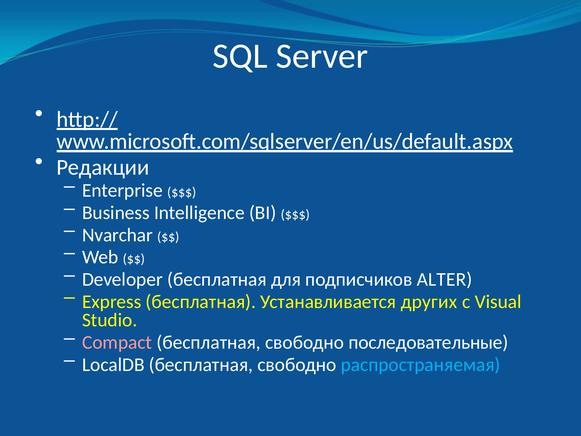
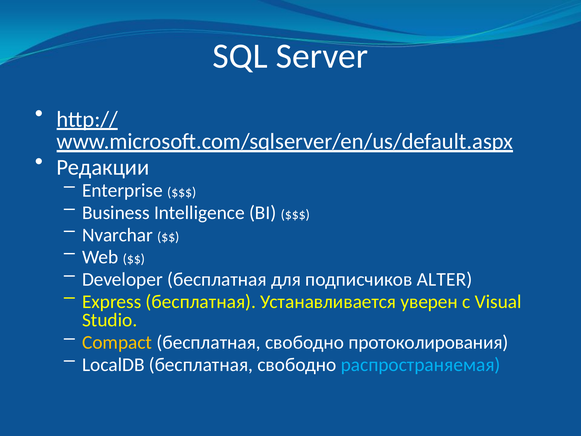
других: других -> уверен (429, 301)
Compact colour: pink -> yellow (117, 342)
последовательные: последовательные -> протоколирования (428, 342)
